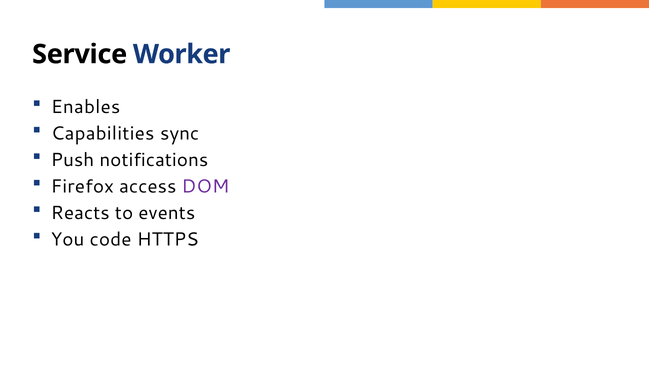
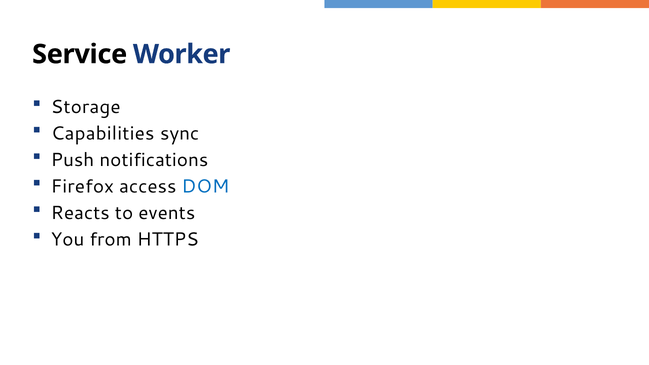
Enables: Enables -> Storage (86, 107)
DOM colour: purple -> blue (205, 187)
code: code -> from (111, 240)
